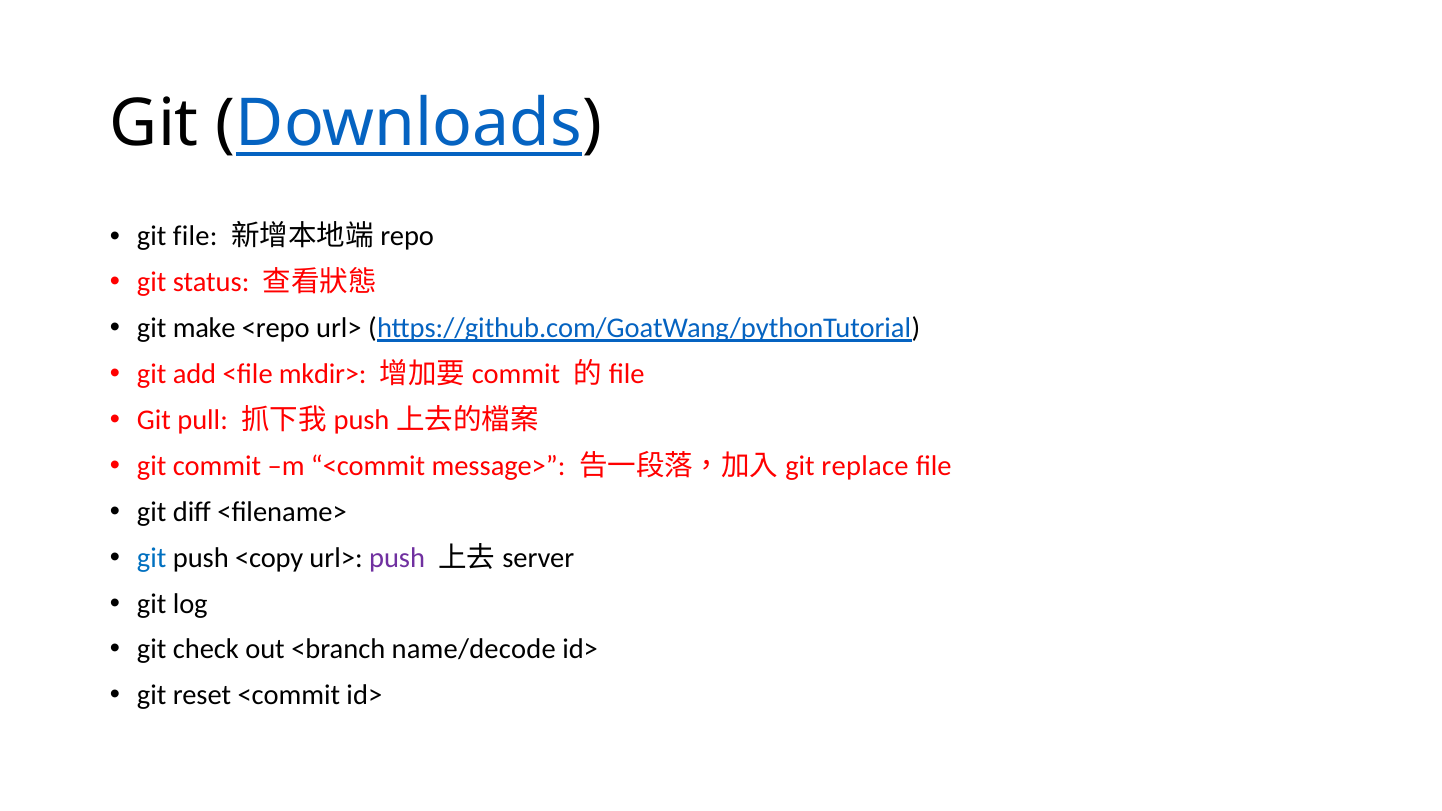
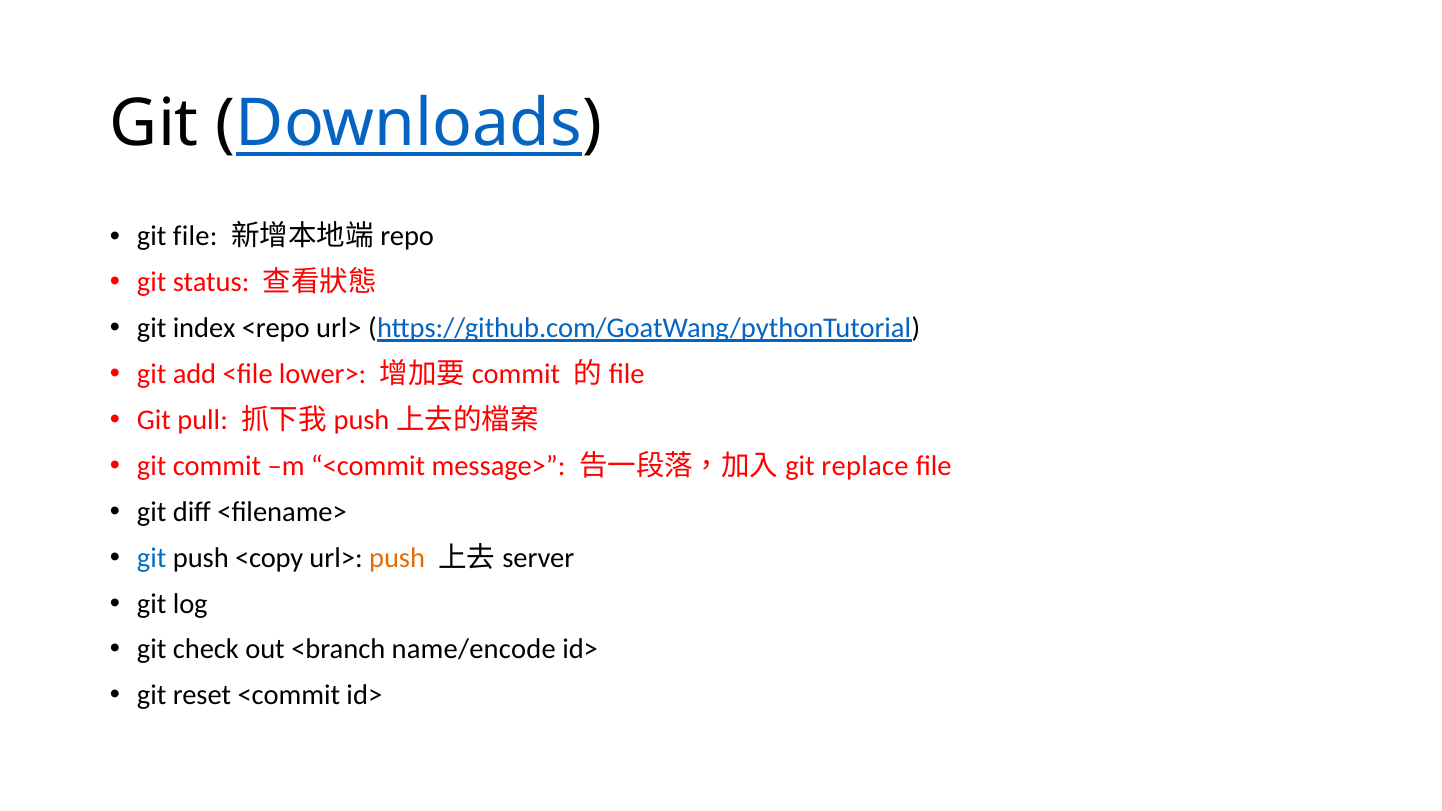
make: make -> index (204, 329)
mkdir>: mkdir> -> lower> (323, 374)
push colour: purple -> orange (397, 558)
name/decode: name/decode -> name/encode (474, 650)
